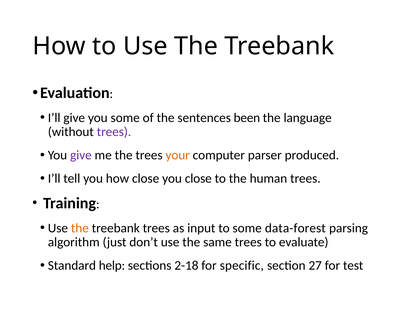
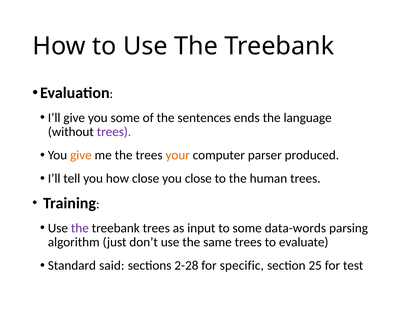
been: been -> ends (247, 118)
give colour: purple -> orange (81, 155)
the colour: orange -> purple (80, 228)
data-forest: data-forest -> data-words (295, 228)
help: help -> said (112, 266)
2-18: 2-18 -> 2-28 (186, 266)
27: 27 -> 25 (315, 266)
